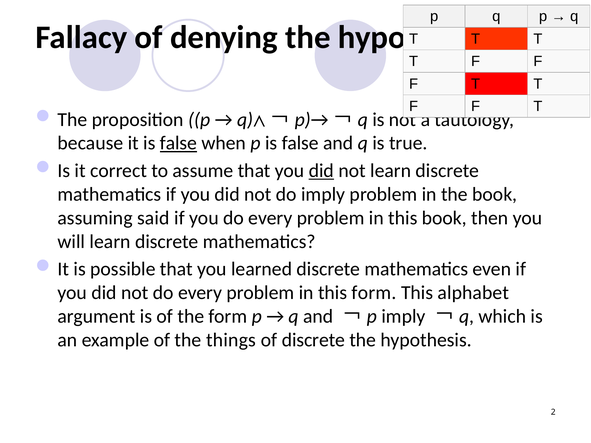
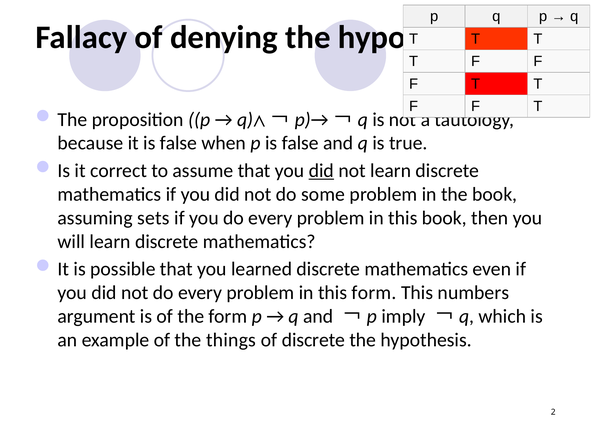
false underline: present -> none (178, 143)
do imply: imply -> some (323, 194)
said: said -> sets (153, 218)
alphabet: alphabet -> numbers (473, 293)
